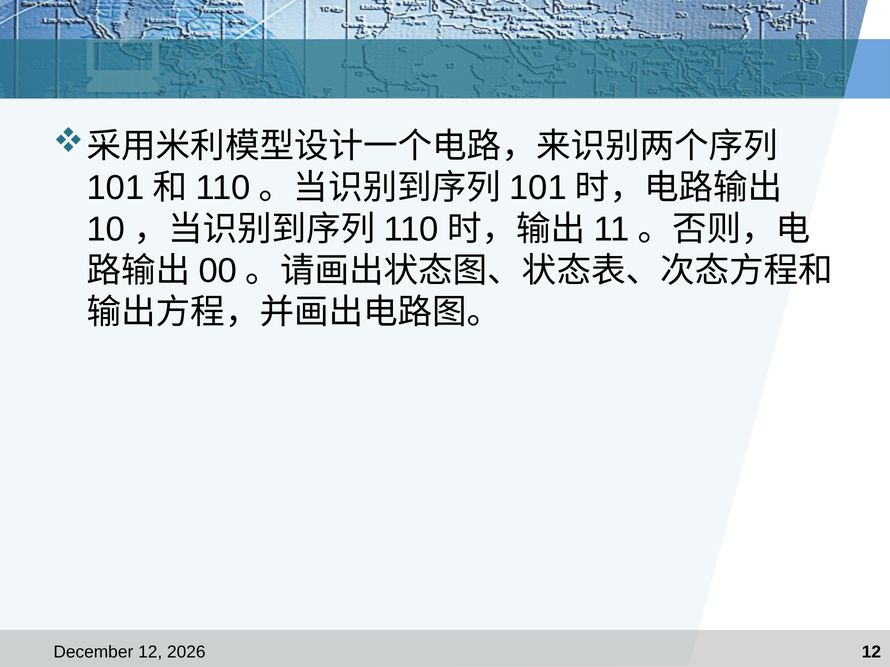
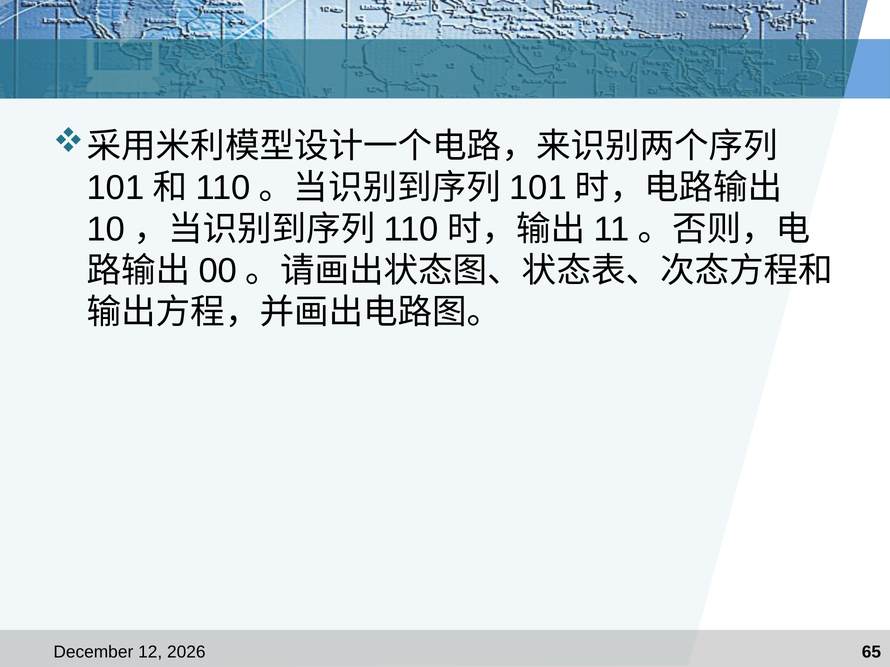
12: 12 -> 65 (871, 652)
